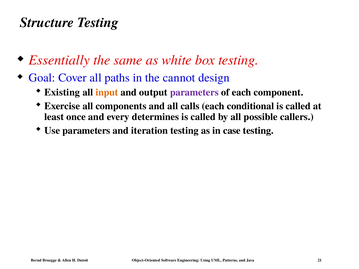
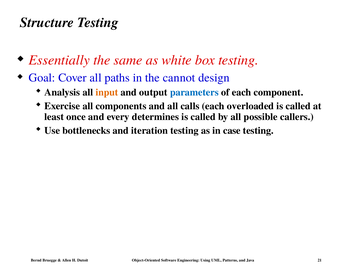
Existing: Existing -> Analysis (62, 93)
parameters colour: purple -> blue (194, 93)
conditional: conditional -> overloaded (250, 106)
Use parameters: parameters -> bottlenecks (86, 131)
